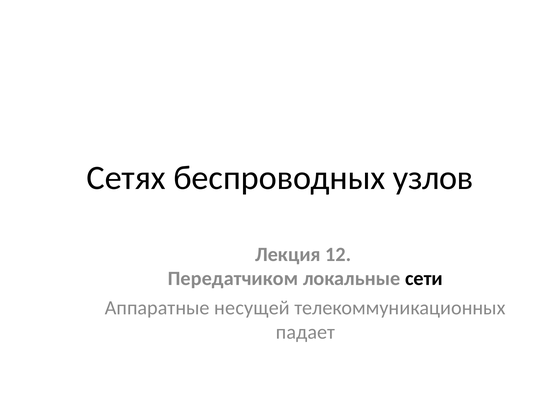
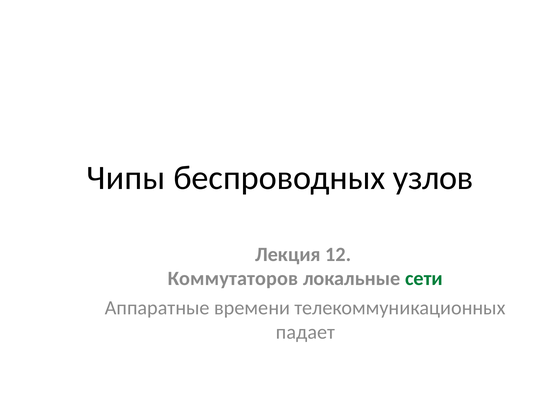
Сетях: Сетях -> Чипы (126, 178)
Передатчиком: Передатчиком -> Коммутаторов (233, 279)
сети colour: black -> green (424, 279)
несущей: несущей -> времени (252, 308)
